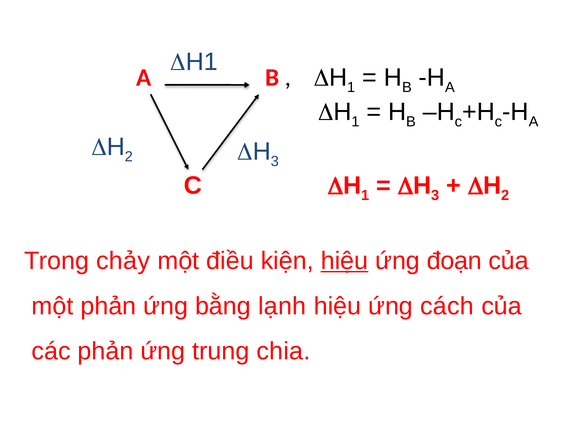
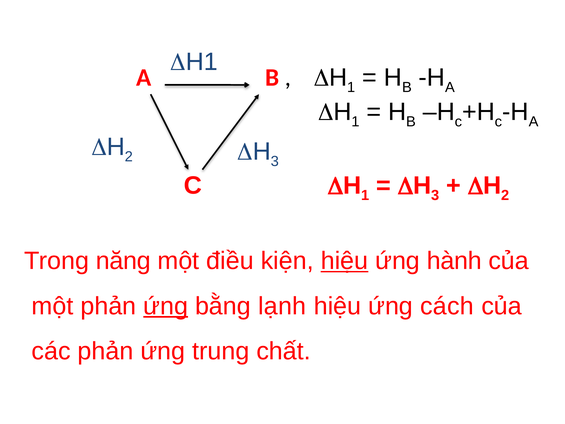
chảy: chảy -> năng (123, 261)
đoạn: đoạn -> hành (454, 261)
ứng underline: none -> present (166, 306)
chia: chia -> chất (284, 351)
